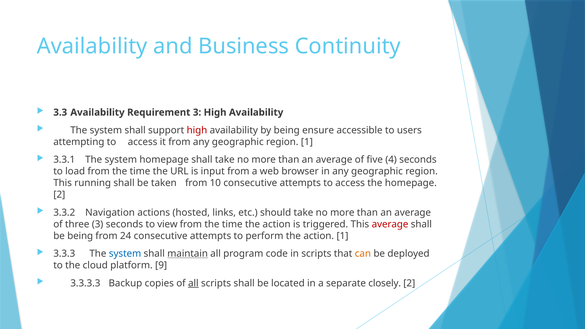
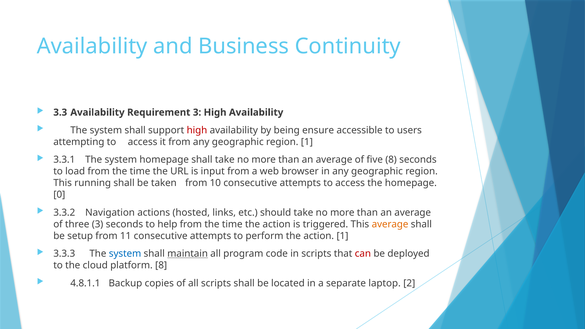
five 4: 4 -> 8 (391, 160)
2: 2 -> 0 (59, 195)
view: view -> help (167, 224)
average colour: red -> orange (390, 224)
be being: being -> setup (80, 236)
24: 24 -> 11 (126, 236)
can colour: orange -> red (363, 254)
platform 9: 9 -> 8 (161, 265)
3.3.3.3: 3.3.3.3 -> 4.8.1.1 (85, 283)
all underline: present -> none (193, 283)
closely: closely -> laptop (385, 283)
